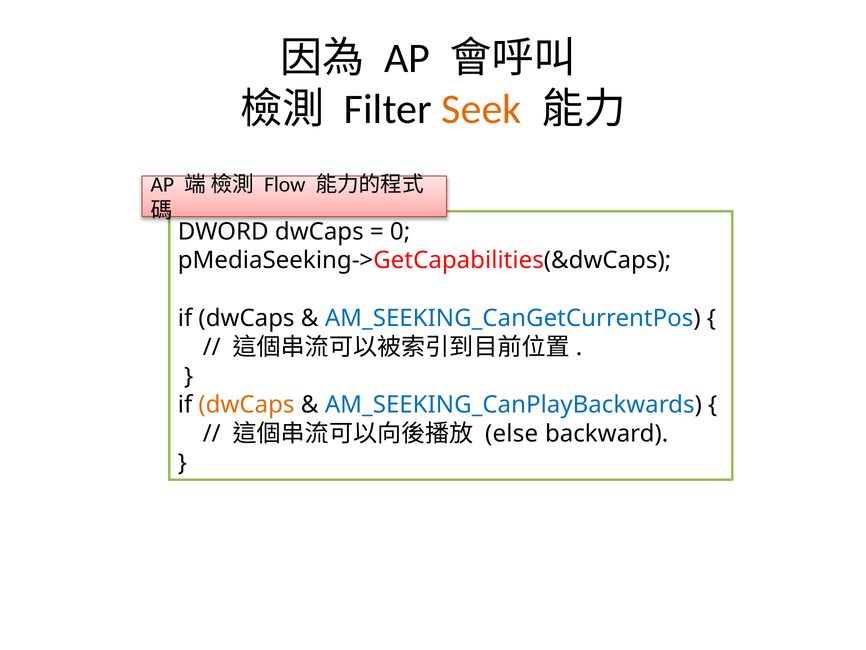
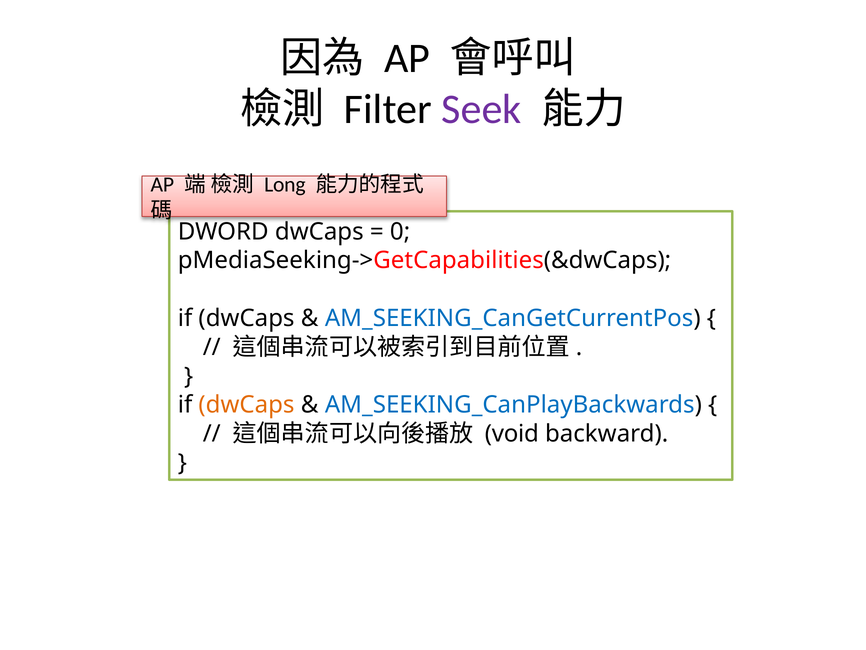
Seek colour: orange -> purple (481, 109)
Flow: Flow -> Long (285, 185)
else: else -> void (512, 434)
